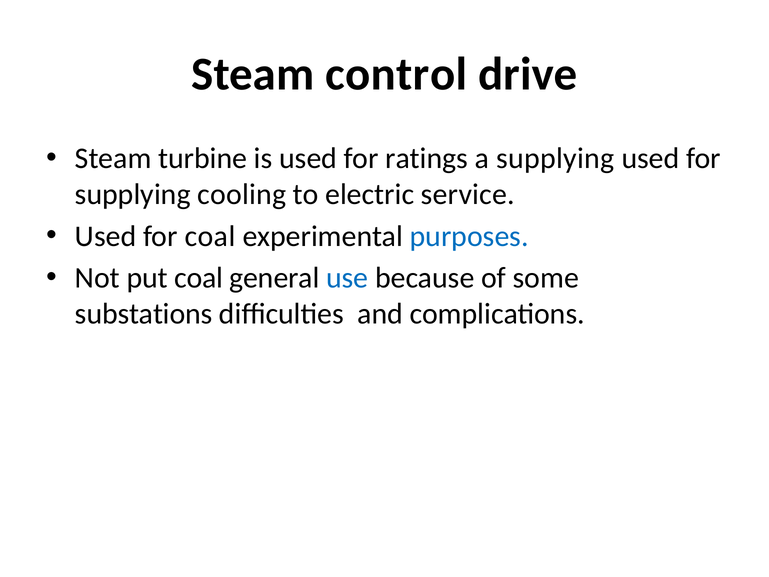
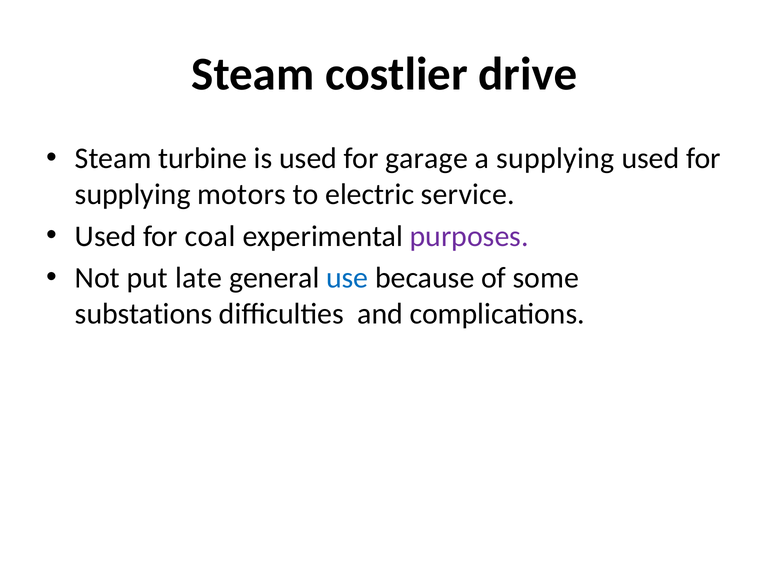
control: control -> costlier (396, 74)
ratings: ratings -> garage (427, 158)
cooling: cooling -> motors (242, 194)
purposes colour: blue -> purple (469, 236)
put coal: coal -> late (199, 278)
